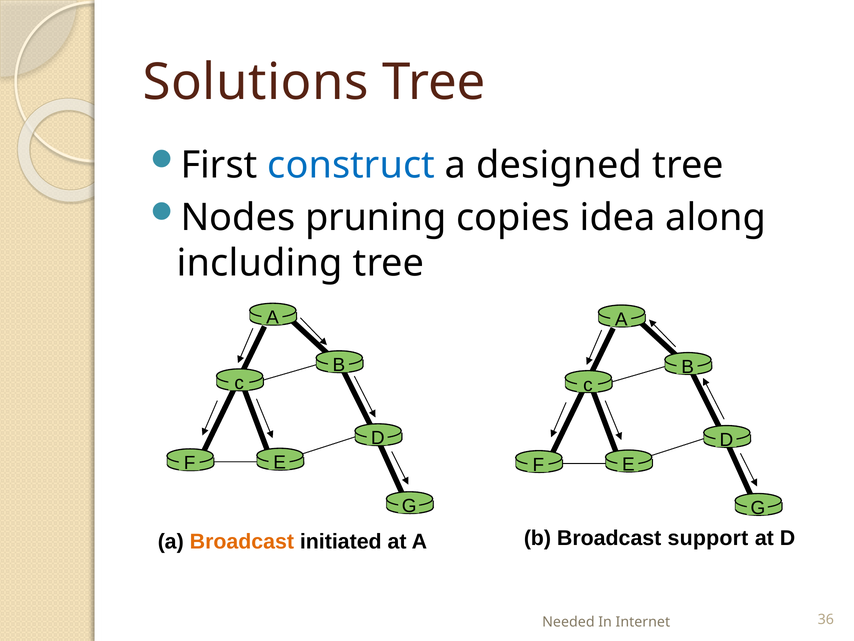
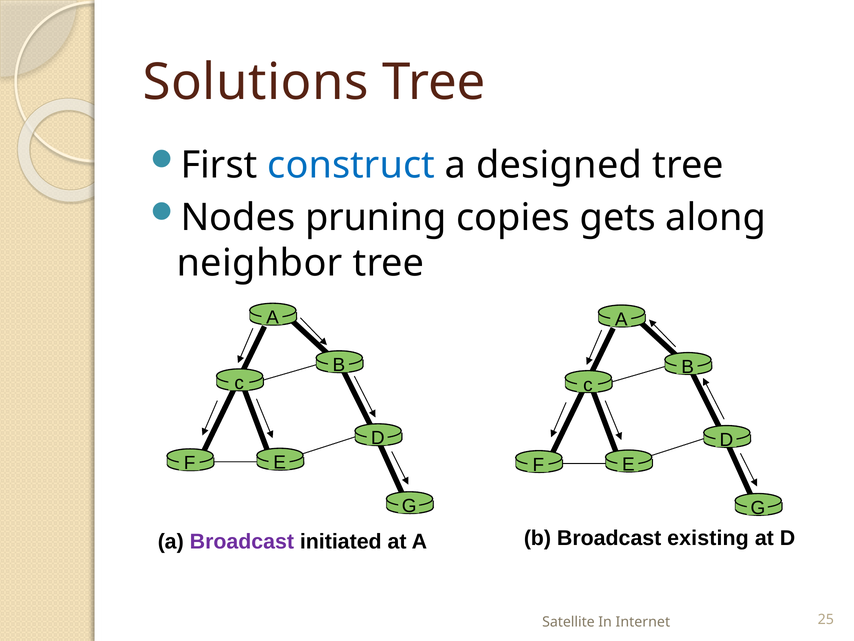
idea: idea -> gets (618, 218)
including: including -> neighbor (260, 263)
Broadcast colour: orange -> purple (242, 541)
support: support -> existing (708, 538)
Needed: Needed -> Satellite (568, 622)
36: 36 -> 25 (826, 619)
